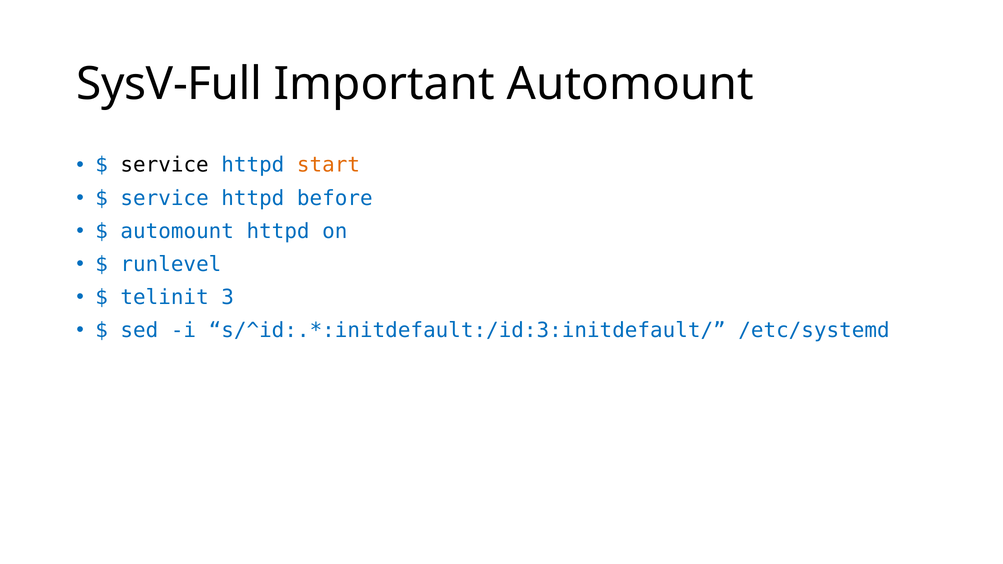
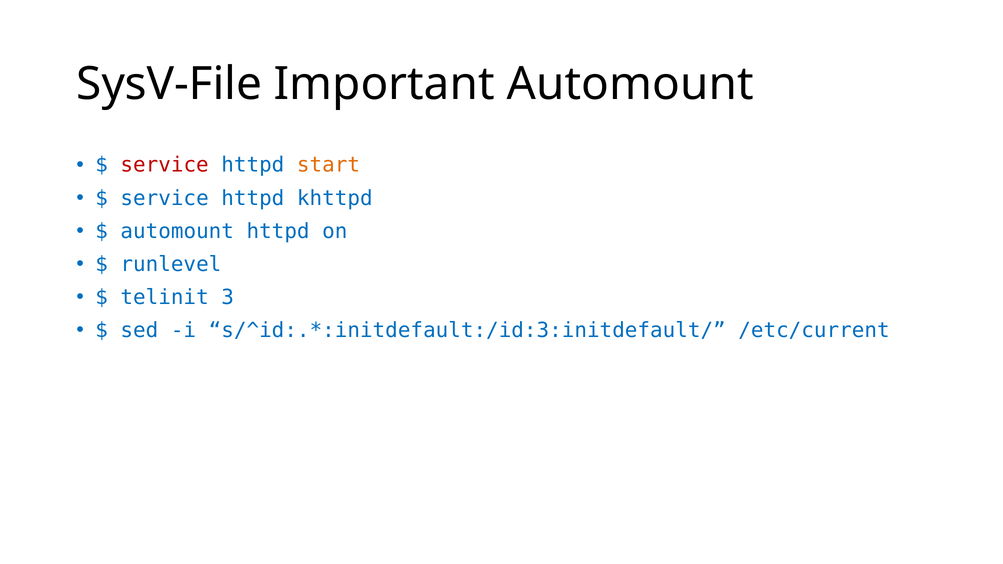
SysV-Full: SysV-Full -> SysV-File (169, 84)
service colour: black -> red (165, 165)
before: before -> khttpd (335, 198)
/etc/systemd: /etc/systemd -> /etc/current (814, 330)
